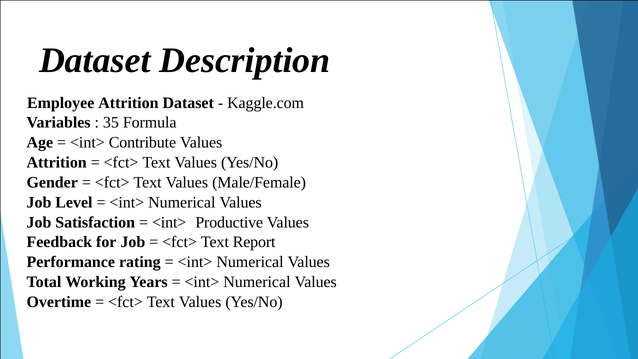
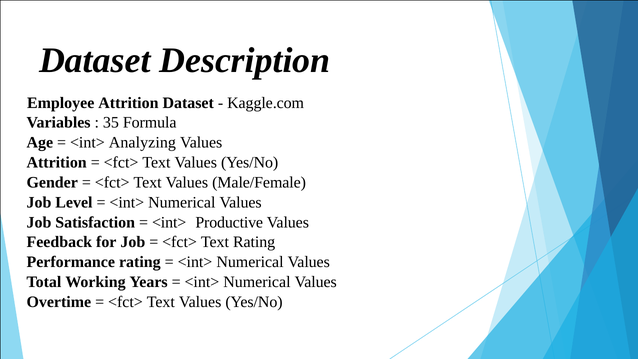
Contribute: Contribute -> Analyzing (142, 142)
Text Report: Report -> Rating (254, 242)
